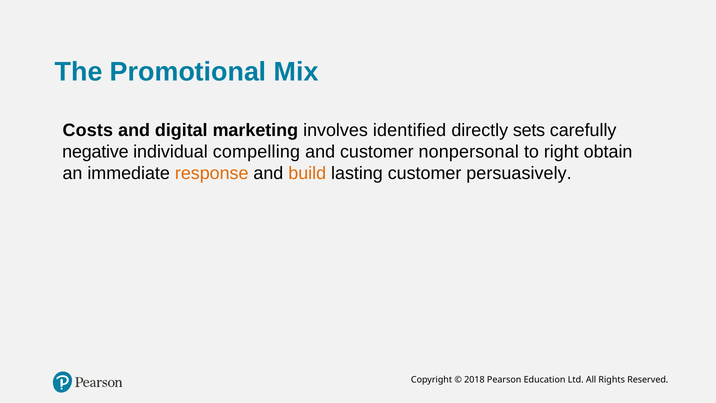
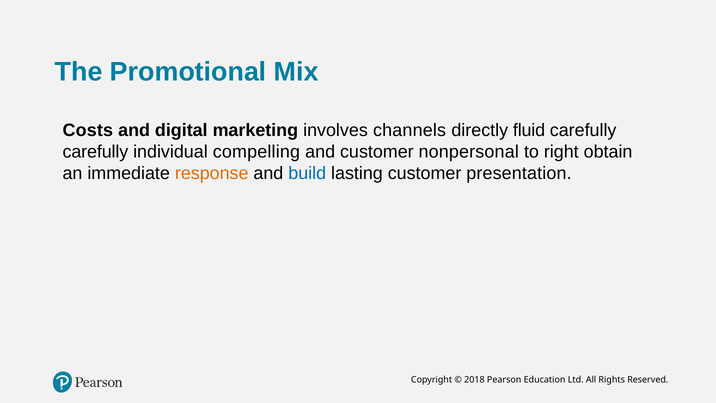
identified: identified -> channels (410, 130)
sets: sets -> fluid (529, 130)
negative: negative -> carefully (95, 152)
build colour: orange -> blue (307, 173)
persuasively: persuasively -> presentation (519, 173)
